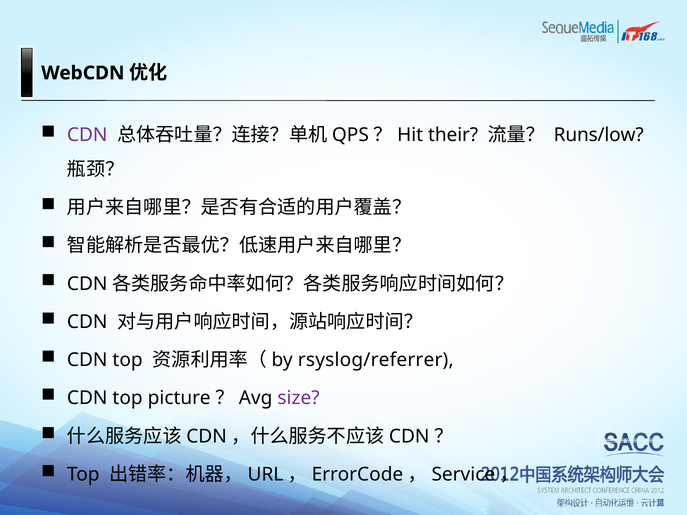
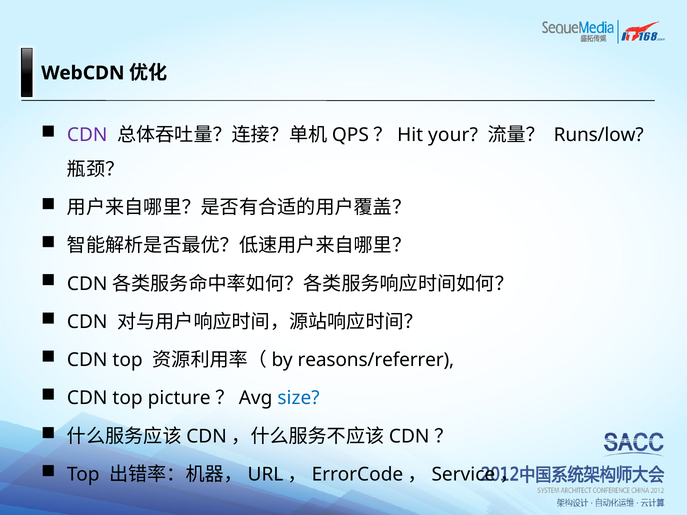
their: their -> your (453, 135)
rsyslog/referrer: rsyslog/referrer -> reasons/referrer (376, 360)
size colour: purple -> blue (299, 398)
